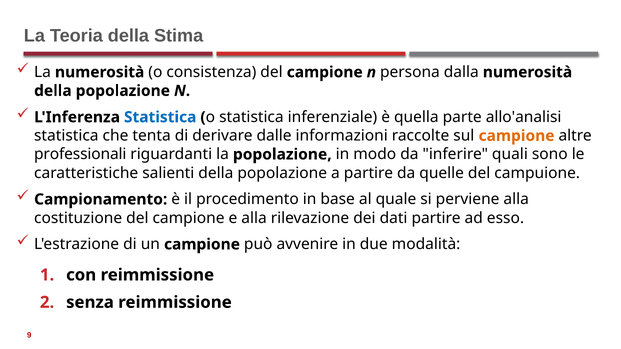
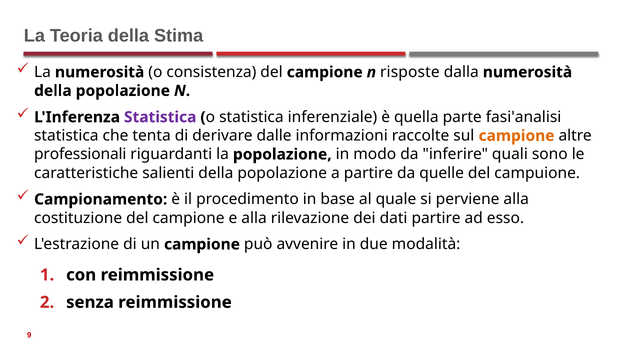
persona: persona -> risposte (410, 72)
Statistica colour: blue -> purple (160, 117)
allo'analisi: allo'analisi -> fasi'analisi (524, 117)
